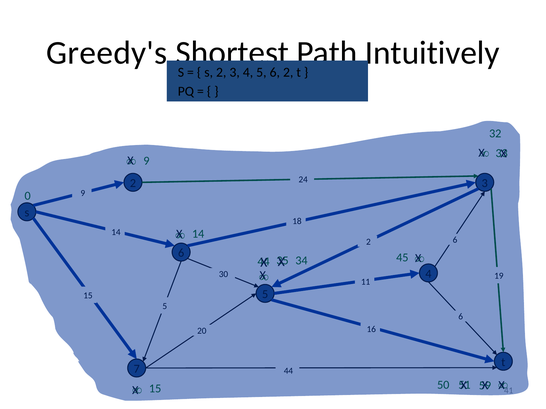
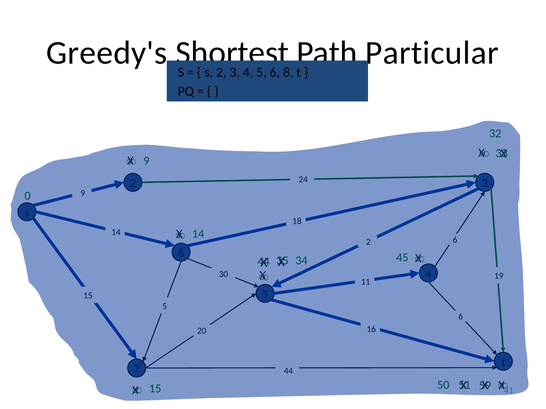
Intuitively: Intuitively -> Particular (432, 53)
2: 2 -> 8 (288, 72)
